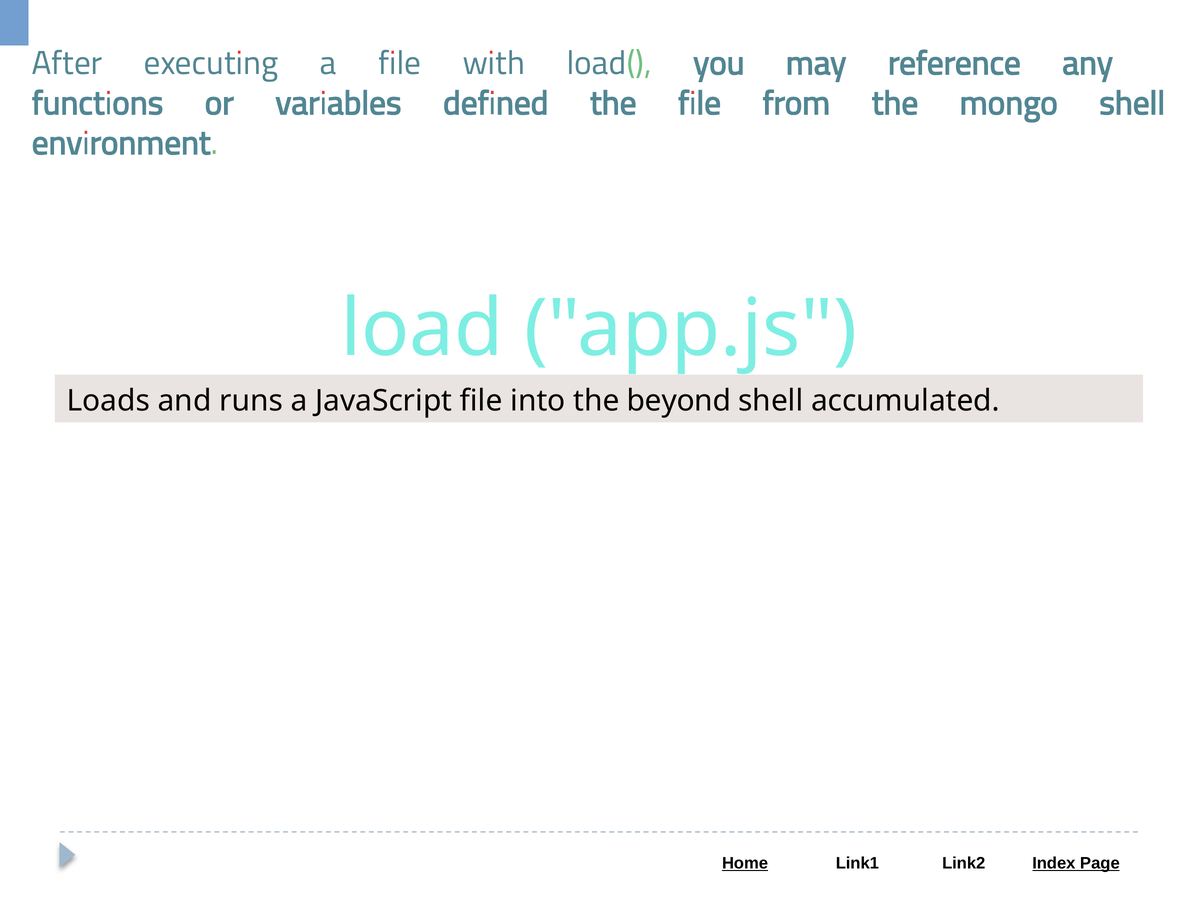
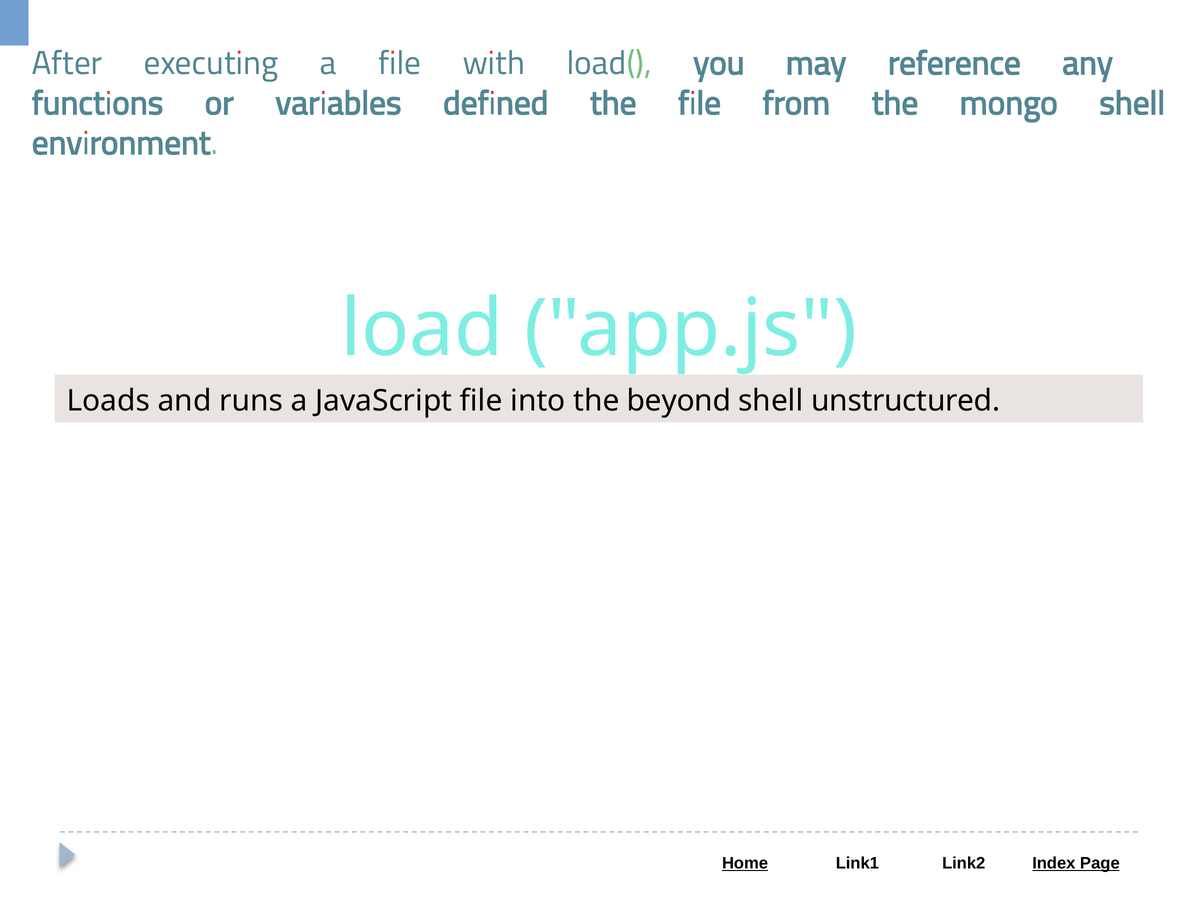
accumulated: accumulated -> unstructured (906, 401)
